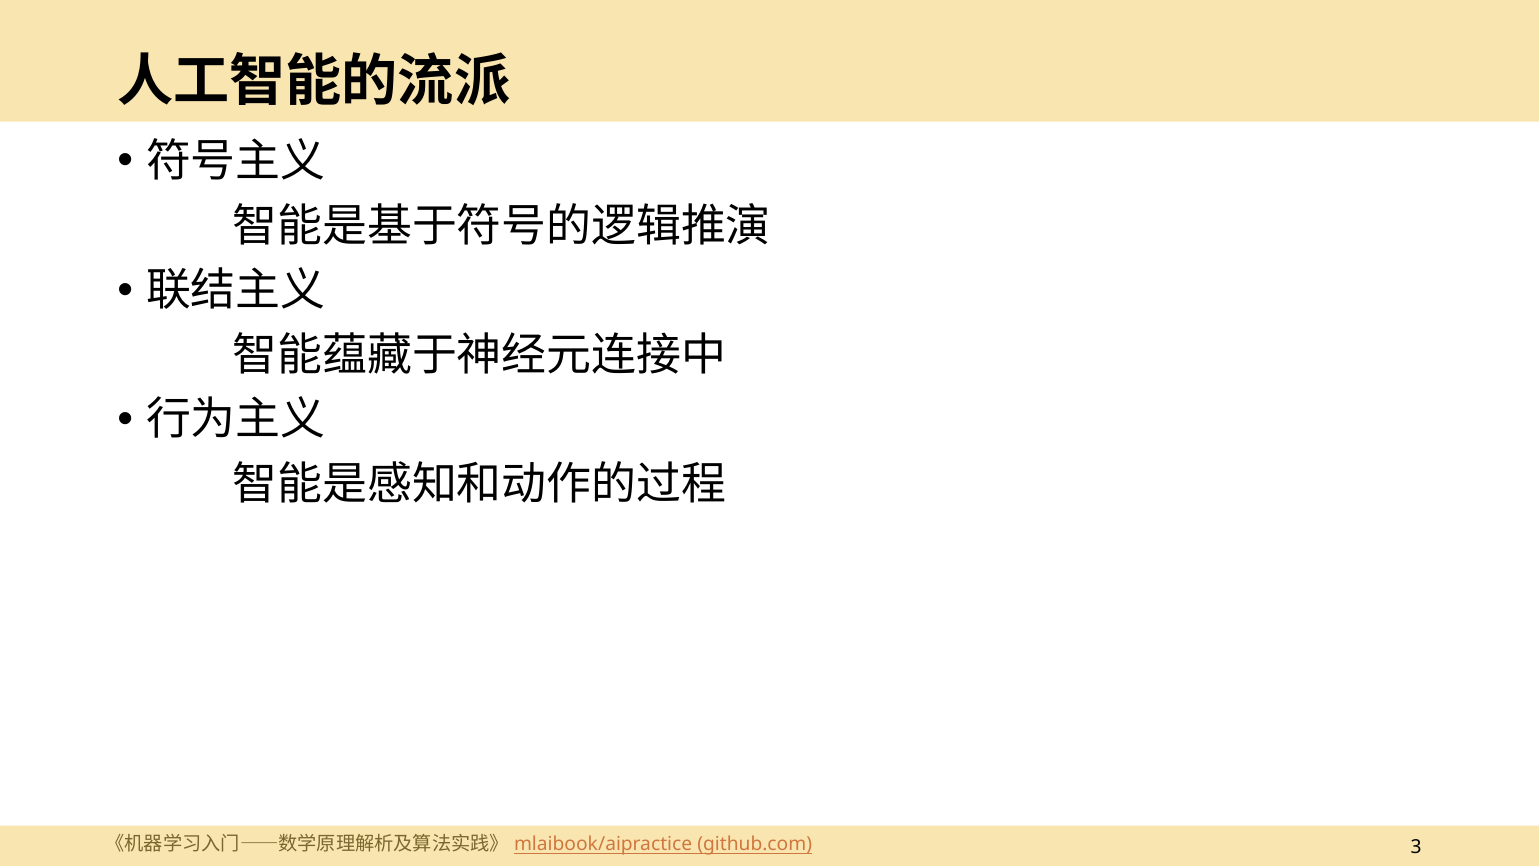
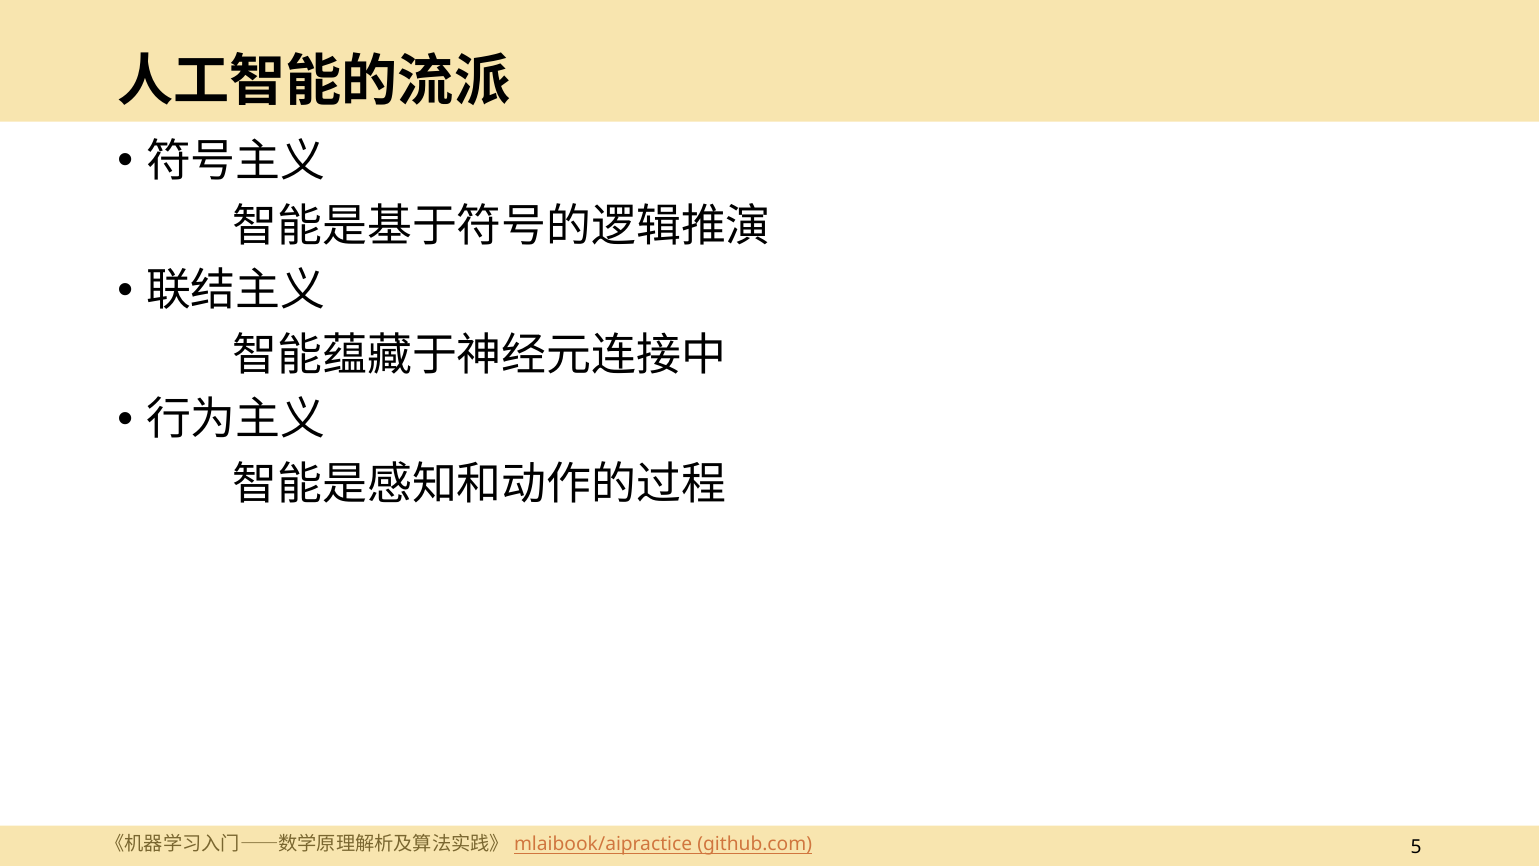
3: 3 -> 5 (1416, 847)
